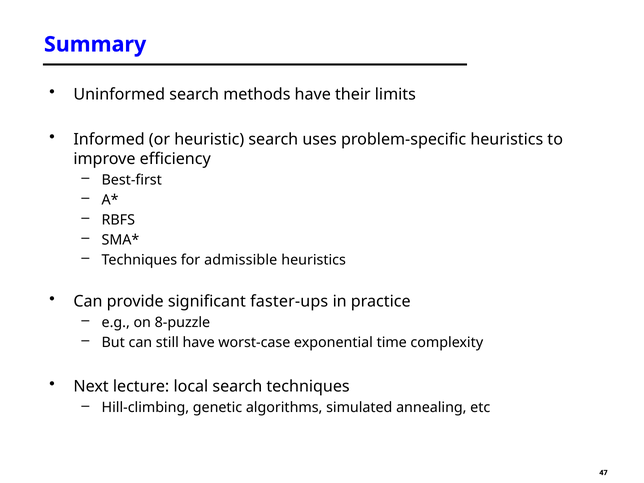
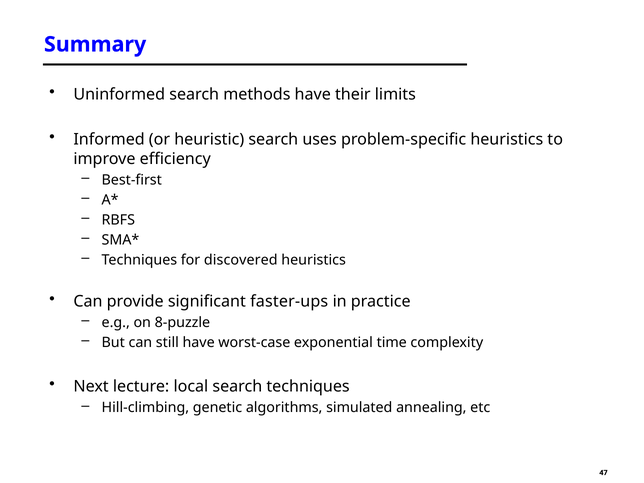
admissible: admissible -> discovered (241, 260)
